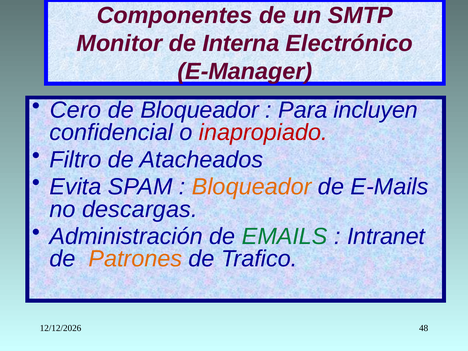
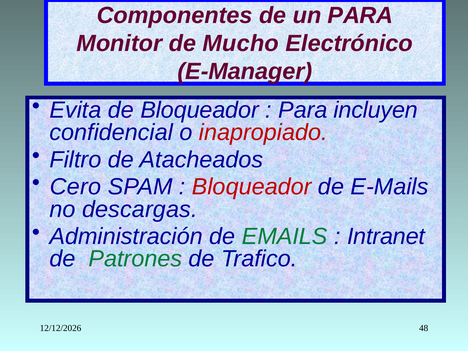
un SMTP: SMTP -> PARA (360, 15)
Interna: Interna -> Mucho (241, 43)
Cero: Cero -> Evita (76, 110)
Evita: Evita -> Cero (75, 187)
Bloqueador colour: orange -> red (252, 187)
Patrones colour: orange -> green (135, 259)
